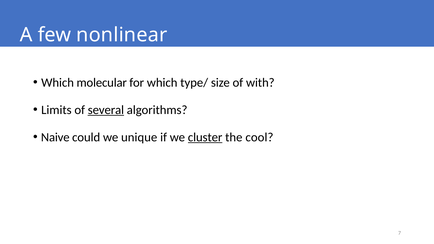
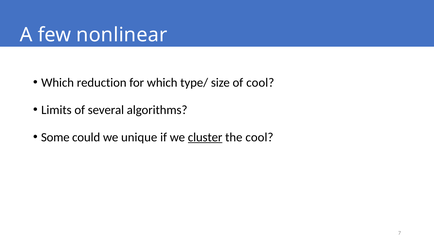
molecular: molecular -> reduction (102, 83)
of with: with -> cool (260, 83)
several underline: present -> none (106, 110)
Naive: Naive -> Some (55, 137)
